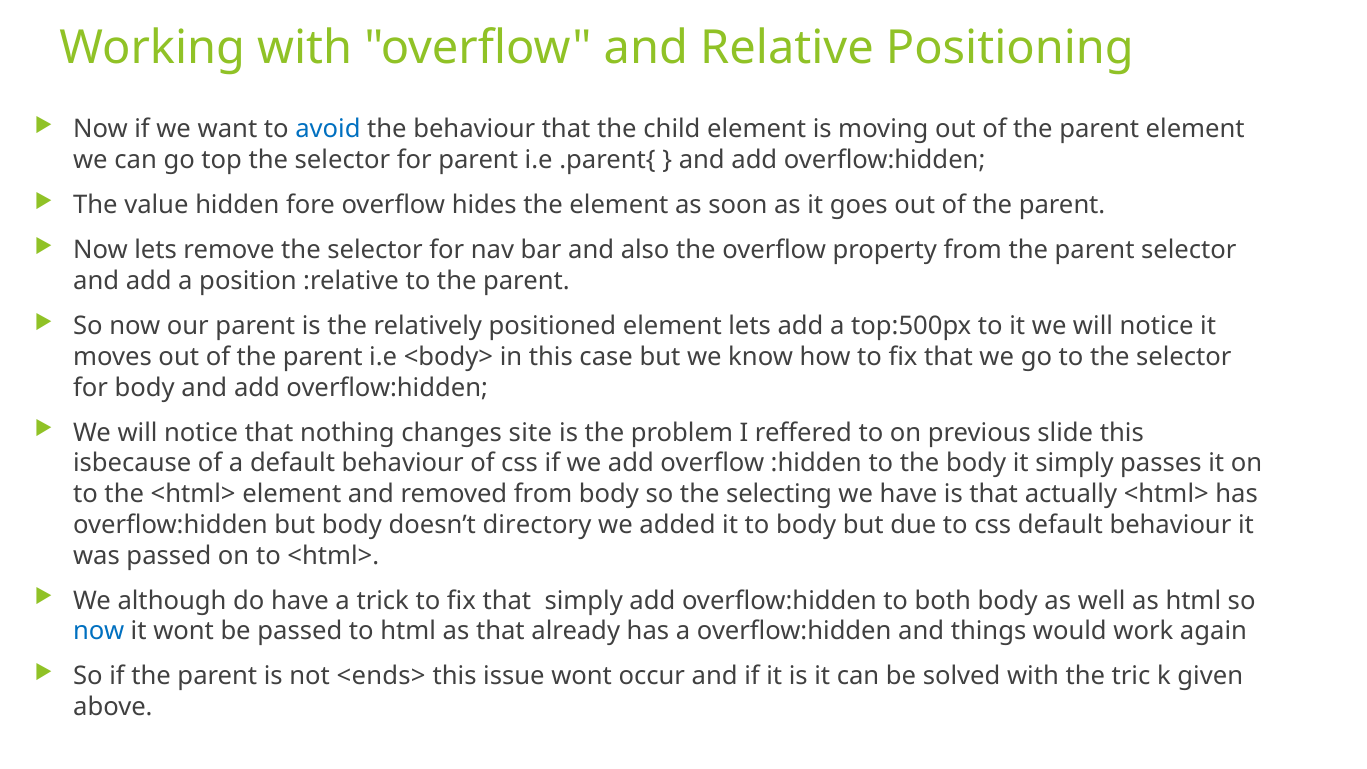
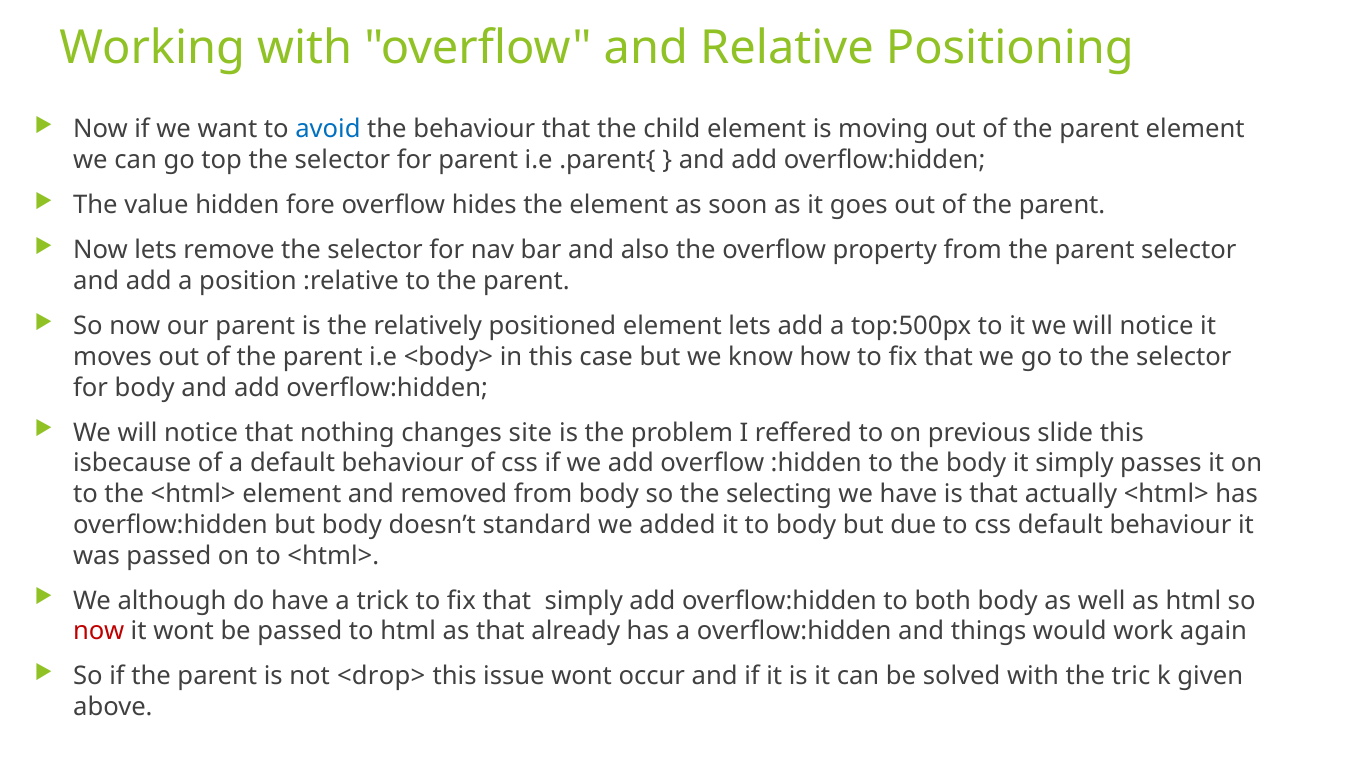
directory: directory -> standard (537, 525)
now colour: blue -> red (99, 631)
<ends>: <ends> -> <drop> (381, 676)
